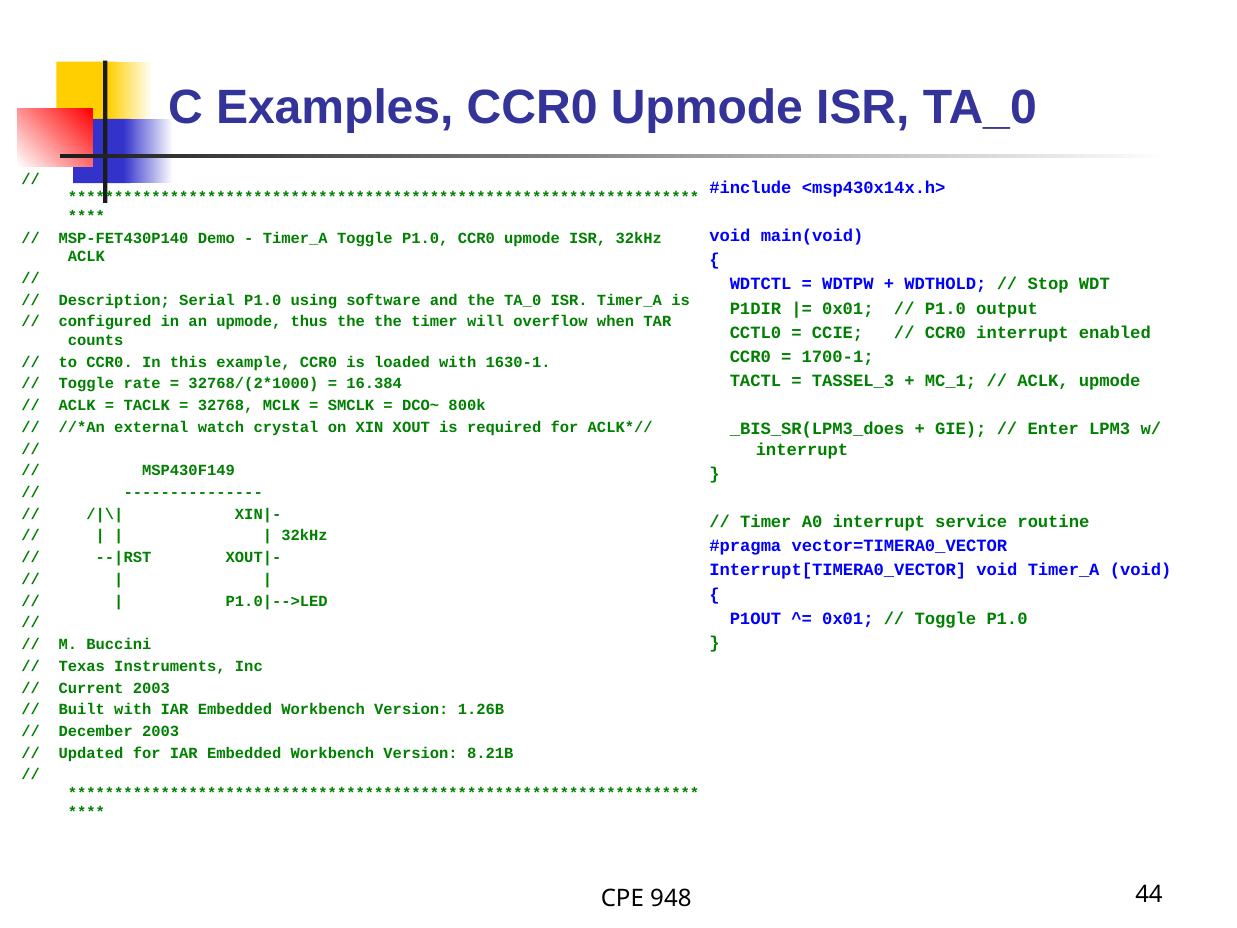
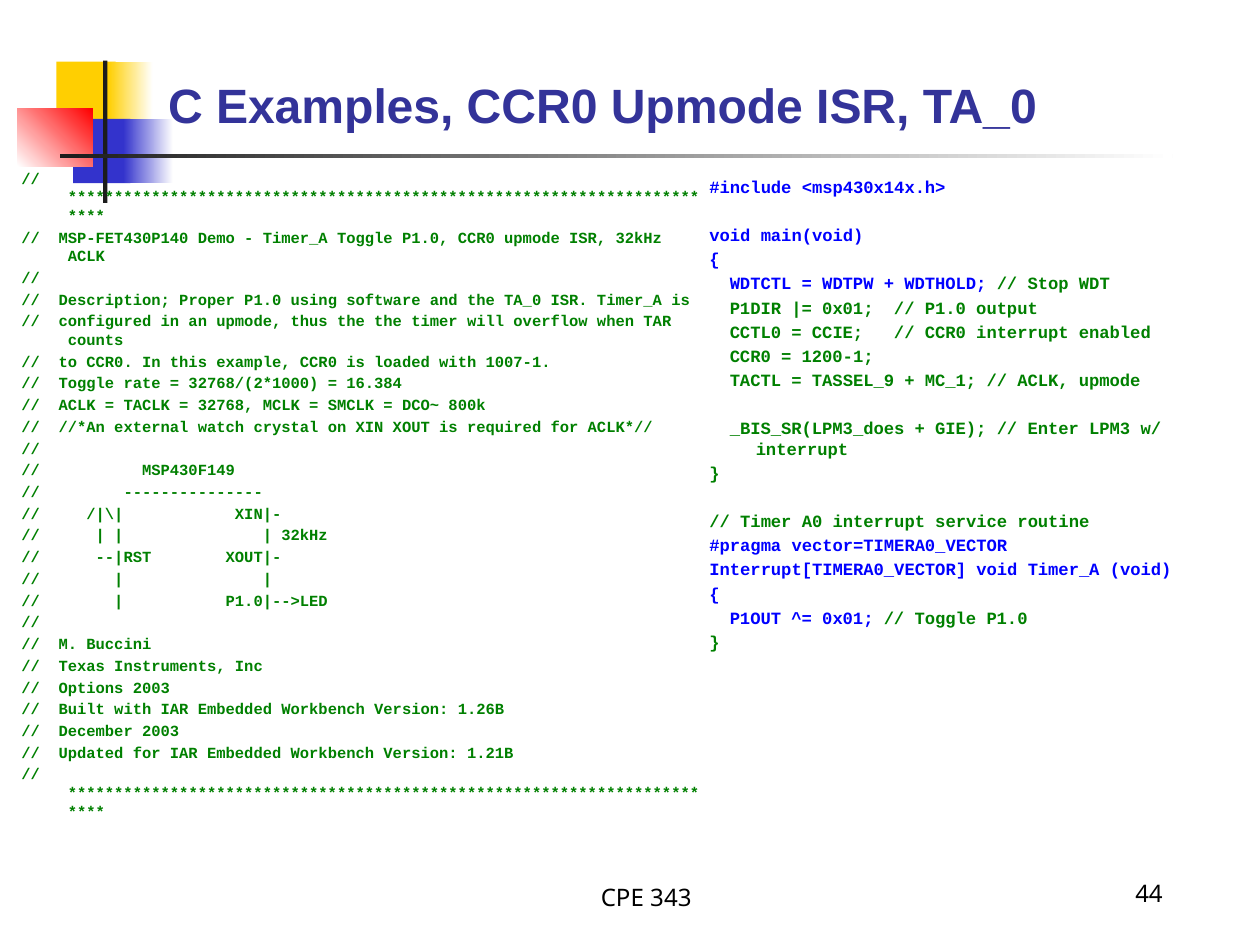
Serial: Serial -> Proper (207, 300)
1700-1: 1700-1 -> 1200-1 (838, 357)
1630-1: 1630-1 -> 1007-1 (518, 362)
TASSEL_3: TASSEL_3 -> TASSEL_9 (853, 381)
Current: Current -> Options (91, 688)
8.21B: 8.21B -> 1.21B (490, 753)
948: 948 -> 343 (671, 898)
